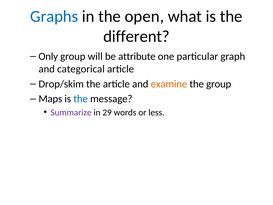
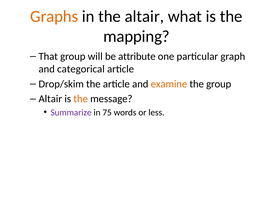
Graphs colour: blue -> orange (54, 16)
the open: open -> altair (144, 16)
different: different -> mapping (136, 36)
Only: Only -> That (48, 56)
Maps: Maps -> Altair (50, 99)
the colour: blue -> orange (81, 99)
29: 29 -> 75 (107, 112)
